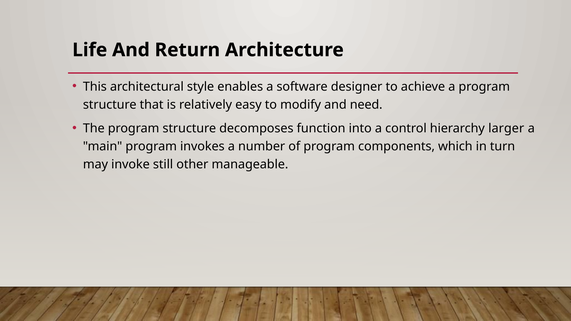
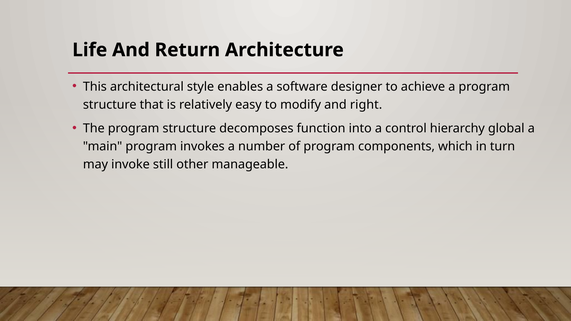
need: need -> right (366, 105)
larger: larger -> global (506, 129)
